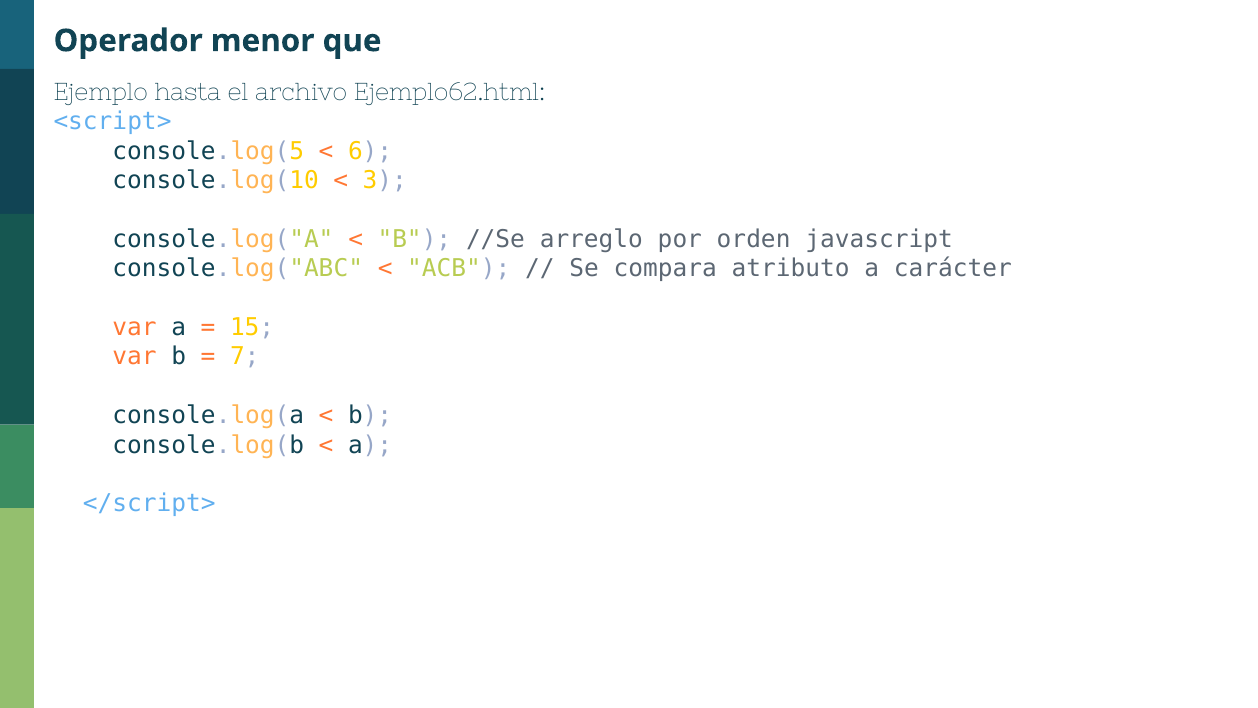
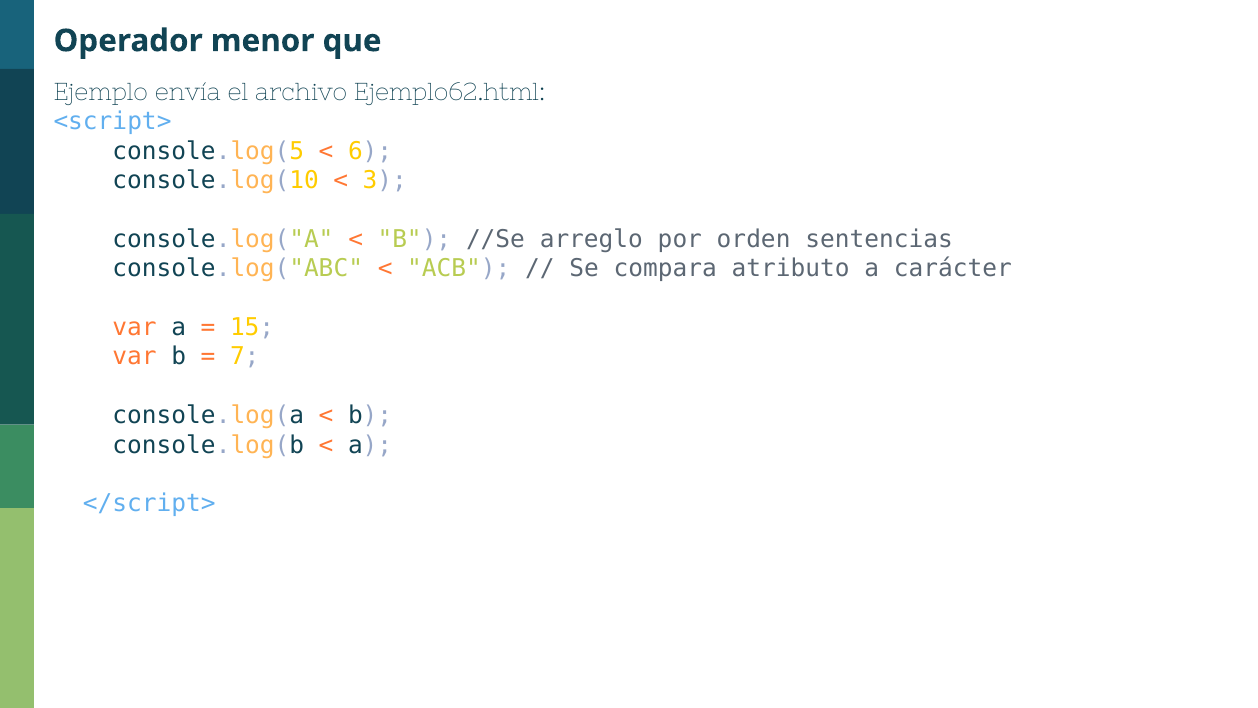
hasta: hasta -> envía (188, 92)
javascript: javascript -> sentencias (879, 239)
